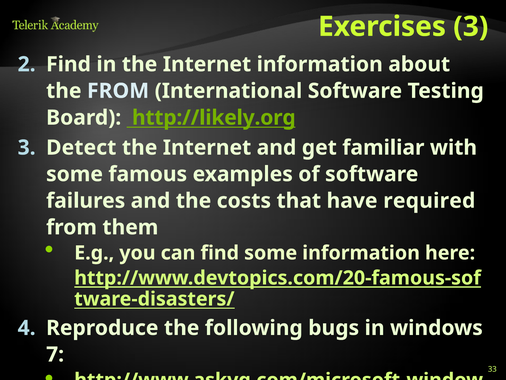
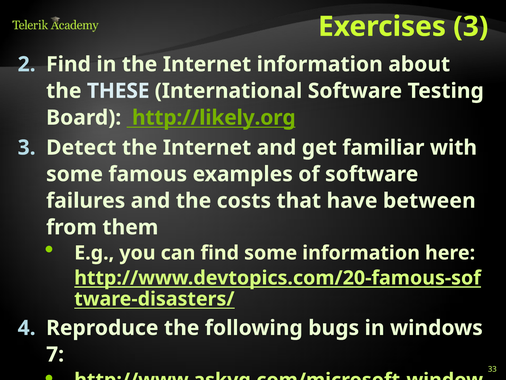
the FROM: FROM -> THESE (118, 91)
required: required -> between (429, 201)
